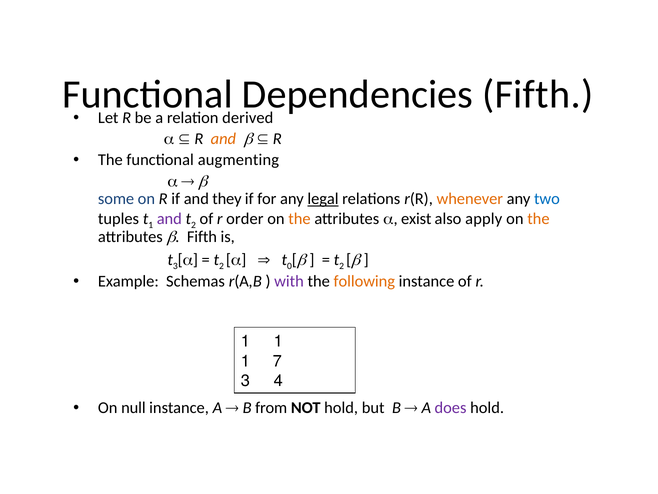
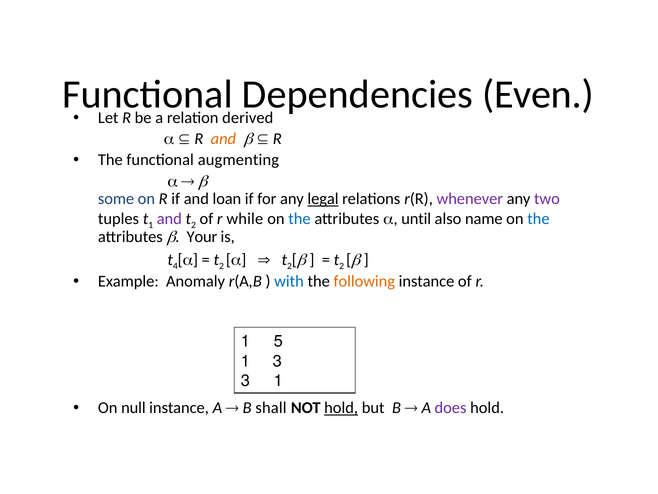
Dependencies Fifth: Fifth -> Even (538, 94)
they: they -> loan (227, 199)
whenever colour: orange -> purple (470, 199)
two colour: blue -> purple (547, 199)
order: order -> while (245, 218)
the colour: orange -> blue (299, 218)
exist: exist -> until (416, 218)
apply: apply -> name (484, 218)
the colour: orange -> blue (538, 218)
Fifth: Fifth -> Your (202, 237)
3: 3 -> 4 (175, 266)
0: 0 -> 2 (289, 266)
Schemas: Schemas -> Anomaly (196, 281)
with colour: purple -> blue (289, 281)
1: 1 -> 5 (278, 341)
1 7: 7 -> 3 (277, 361)
3 4: 4 -> 1 (278, 381)
from: from -> shall (271, 407)
hold underline: none -> present (341, 407)
